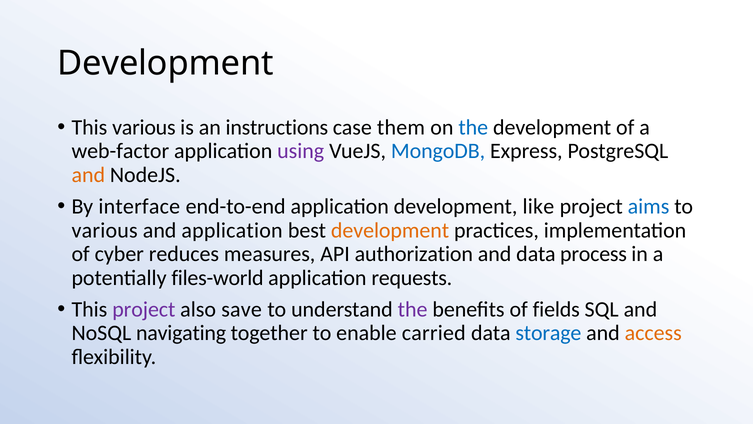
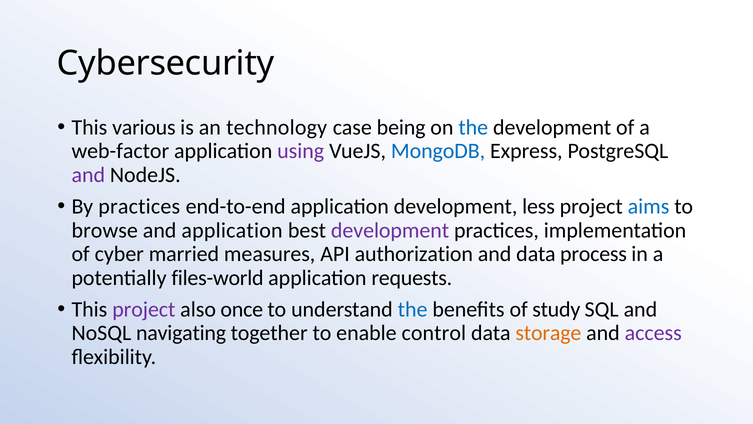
Development: Development -> Cybersecurity (166, 63)
instructions: instructions -> technology (277, 127)
them: them -> being (401, 127)
and colour: orange -> purple (88, 175)
By interface: interface -> practices (139, 206)
like: like -> less (539, 206)
various: various -> browse (105, 230)
development colour: orange -> purple (390, 230)
reduces: reduces -> married (184, 254)
save: save -> once (242, 309)
the colour: purple -> blue (413, 309)
fields: fields -> study (556, 309)
carried: carried -> control (434, 333)
storage colour: blue -> orange (548, 333)
access colour: orange -> purple (653, 333)
